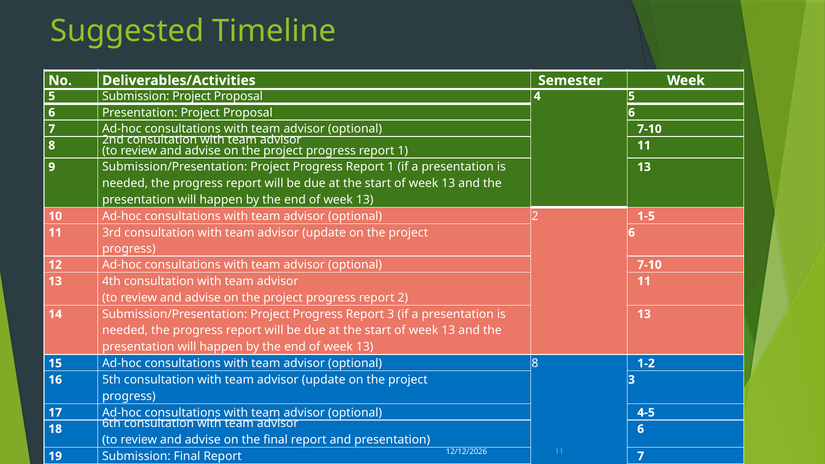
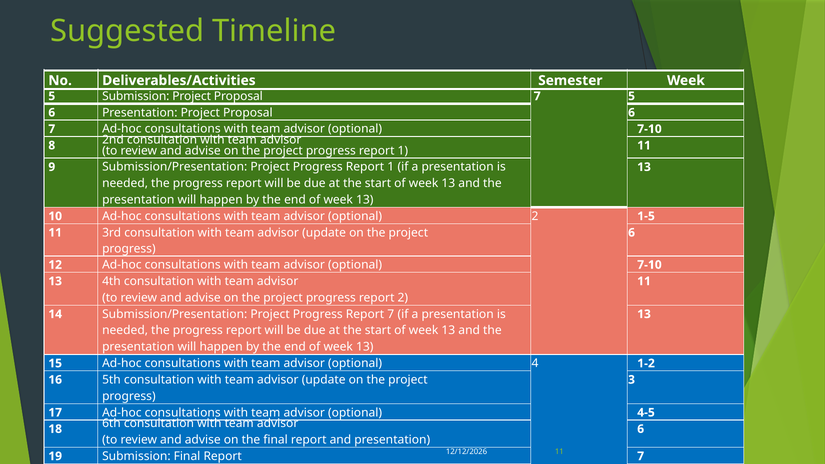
4: 4 -> 7 (537, 96)
Progress Report 3: 3 -> 7 (391, 314)
8: 8 -> 4 (535, 363)
